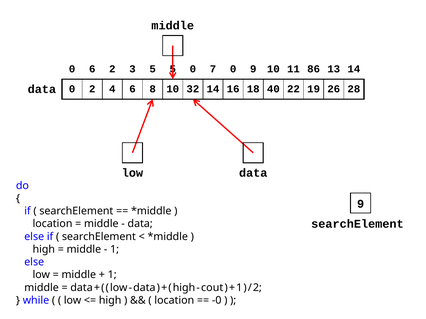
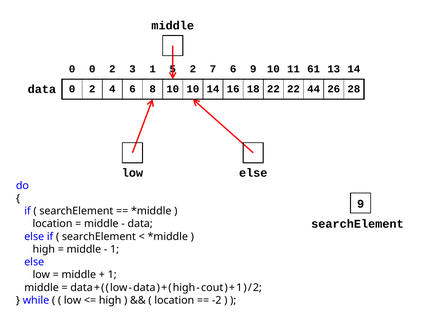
0 6: 6 -> 0 (92, 69)
3 5: 5 -> 1 (153, 69)
0: 0 -> 2 (193, 69)
7 0: 0 -> 6 (233, 69)
86: 86 -> 61 (314, 69)
10 32: 32 -> 10 (193, 89)
18 40: 40 -> 22 (273, 89)
19: 19 -> 44 (314, 89)
low data: data -> else (253, 173)
-0: -0 -> -2 (217, 301)
